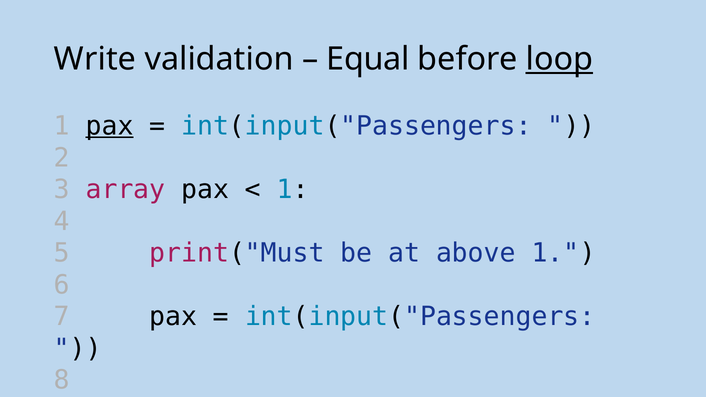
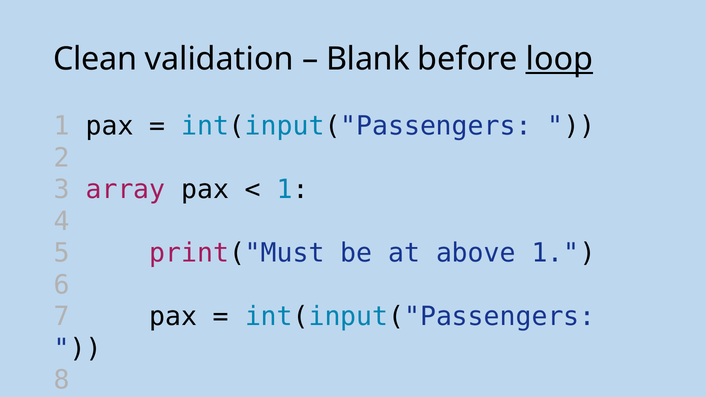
Write: Write -> Clean (95, 59)
Equal: Equal -> Blank (368, 59)
pax underline: present -> none (110, 126)
